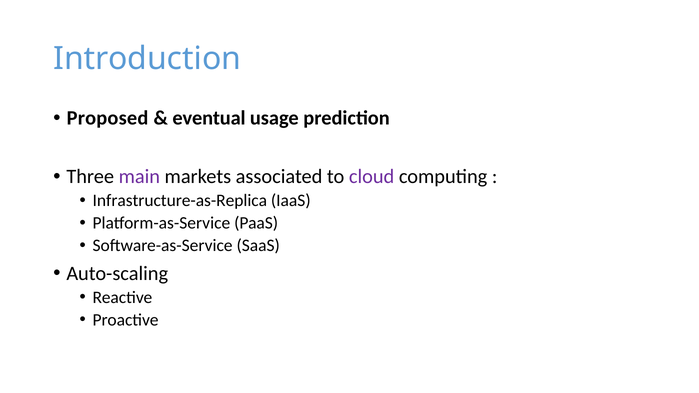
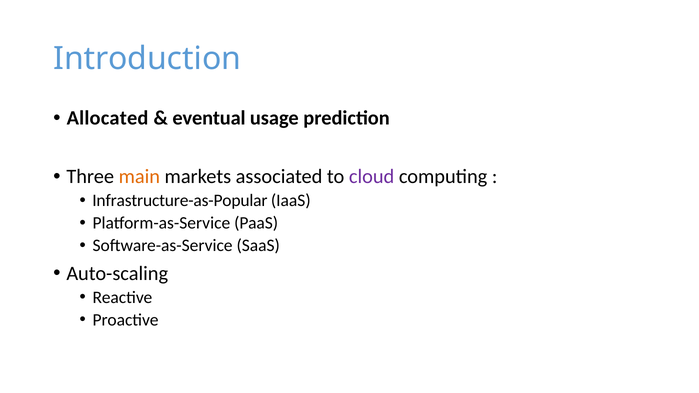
Proposed: Proposed -> Allocated (108, 118)
main colour: purple -> orange (139, 177)
Infrastructure-as-Replica: Infrastructure-as-Replica -> Infrastructure-as-Popular (180, 201)
